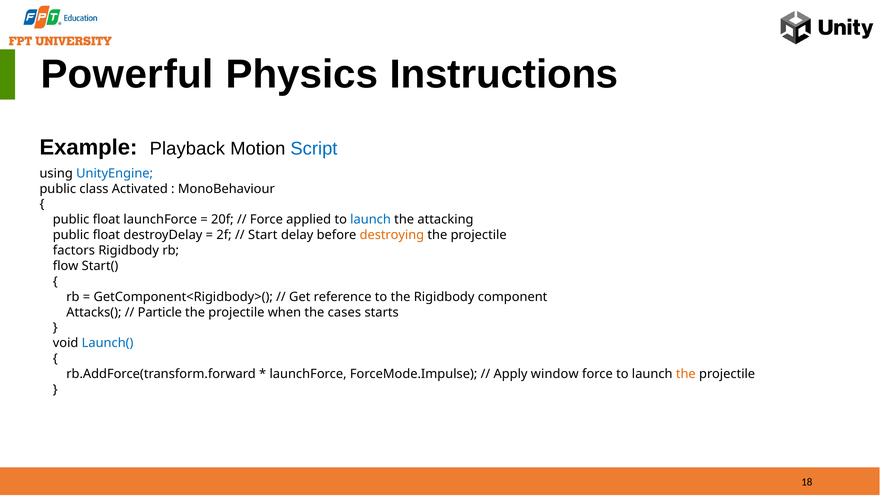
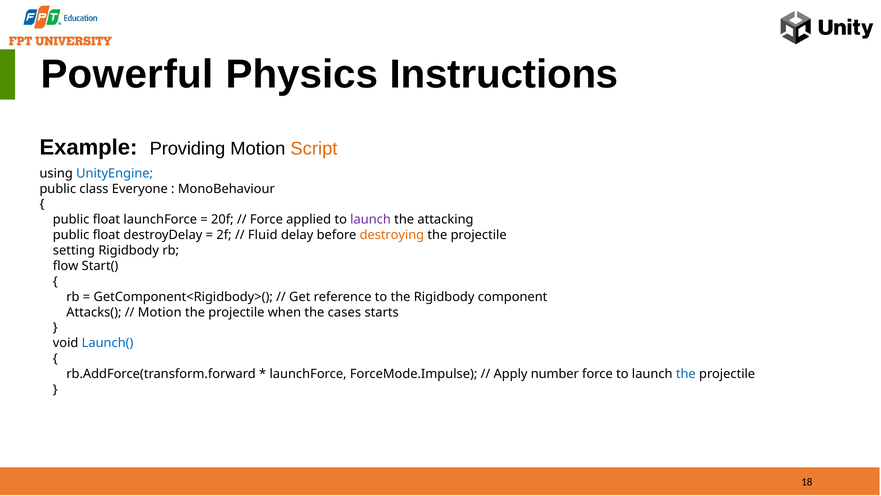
Playback: Playback -> Providing (187, 149)
Script colour: blue -> orange (314, 149)
Activated: Activated -> Everyone (140, 189)
launch colour: blue -> purple (371, 219)
Start: Start -> Fluid (263, 235)
factors: factors -> setting (74, 250)
Particle: Particle -> Motion (160, 312)
window: window -> number (555, 374)
the colour: orange -> blue (686, 374)
